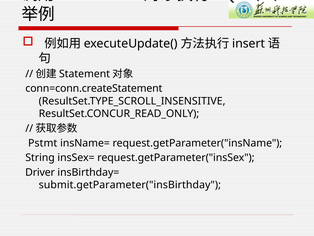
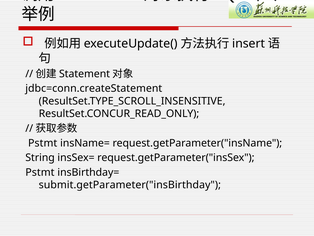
conn=conn.createStatement: conn=conn.createStatement -> jdbc=conn.createStatement (94, 88)
Driver: Driver -> Pstmt (40, 172)
